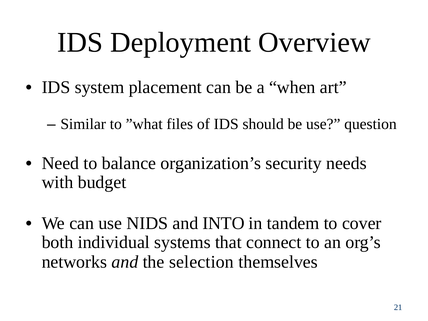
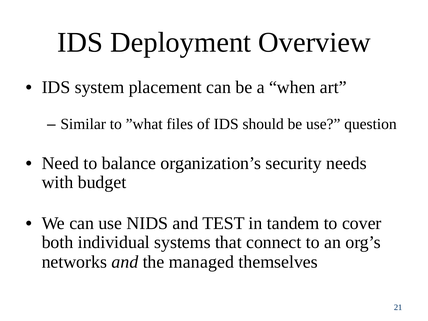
INTO: INTO -> TEST (224, 223)
selection: selection -> managed (201, 262)
